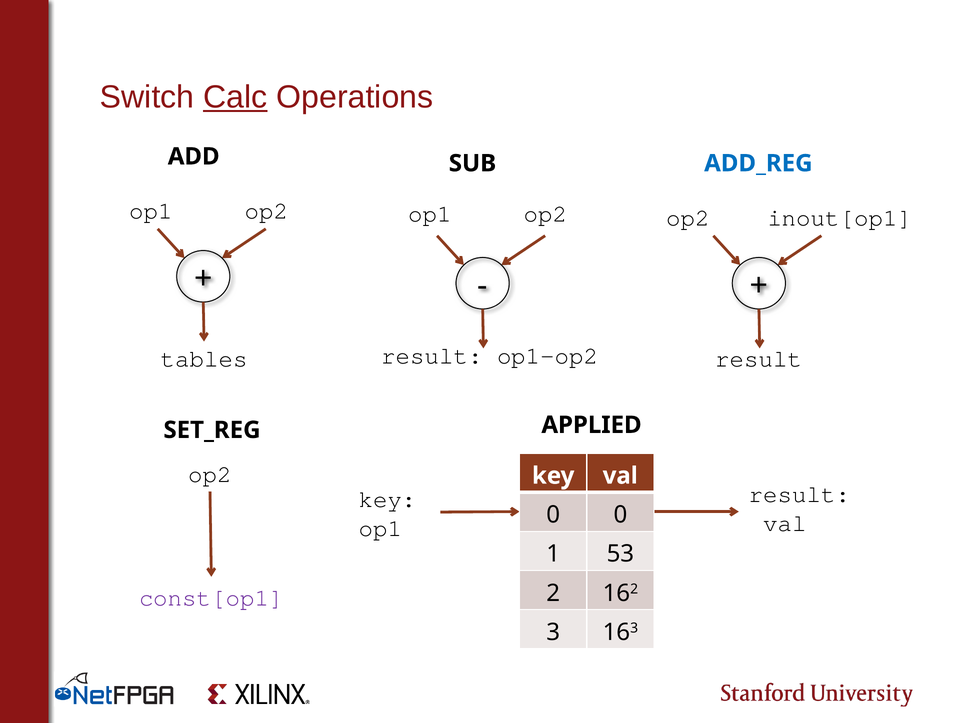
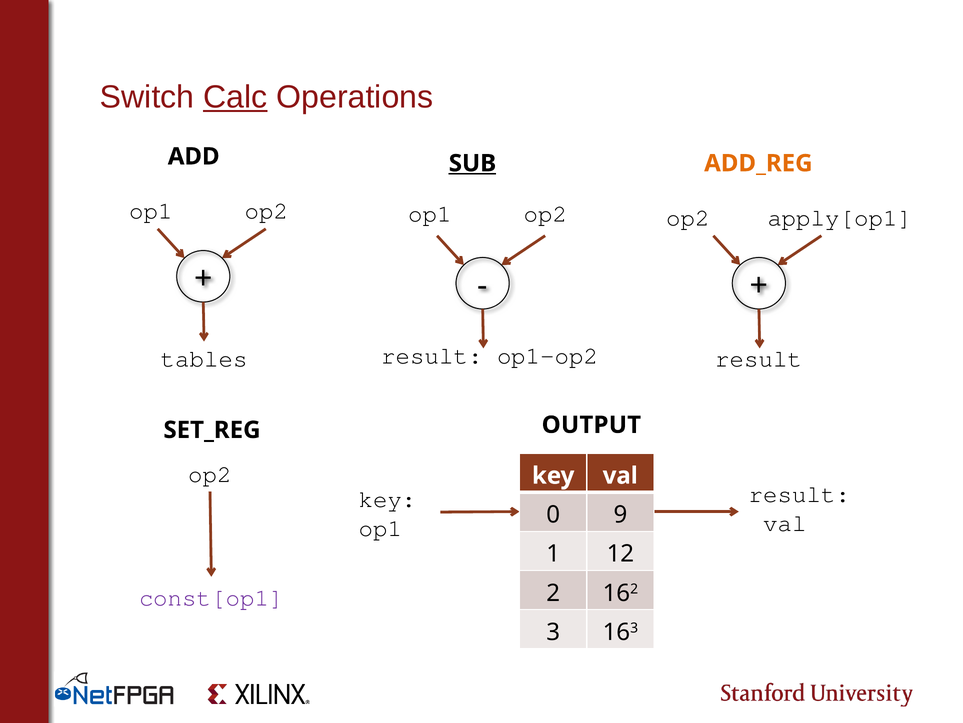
SUB underline: none -> present (472, 163)
ADD_REG colour: blue -> orange (758, 163)
inout[op1: inout[op1 -> apply[op1 (840, 217)
APPLIED: APPLIED -> OUTPUT (591, 424)
0 0: 0 -> 9 (620, 514)
53: 53 -> 12 (620, 553)
